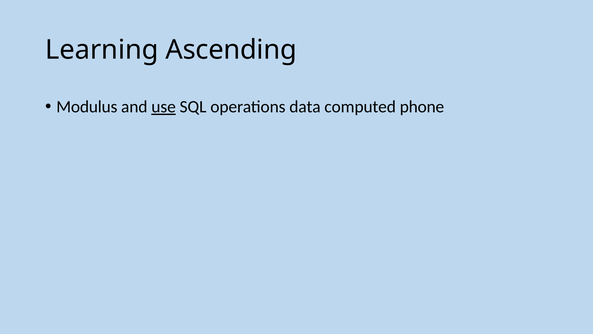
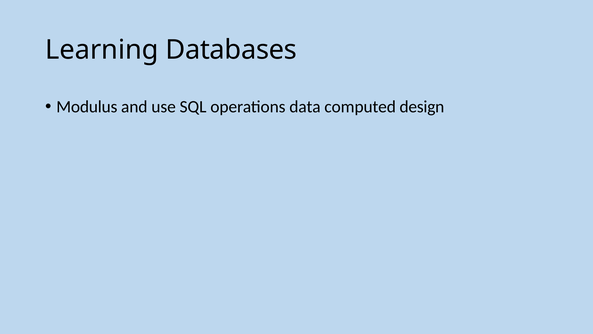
Ascending: Ascending -> Databases (231, 50)
use underline: present -> none (164, 107)
phone: phone -> design (422, 107)
